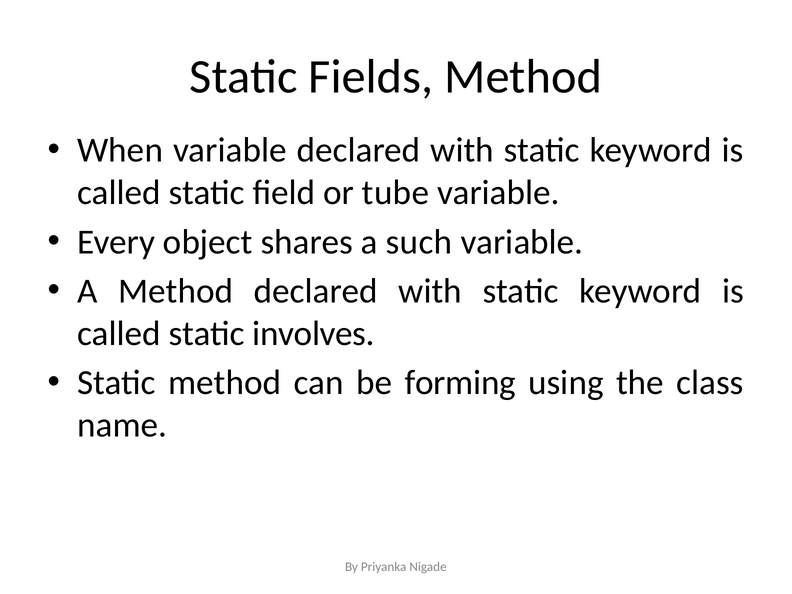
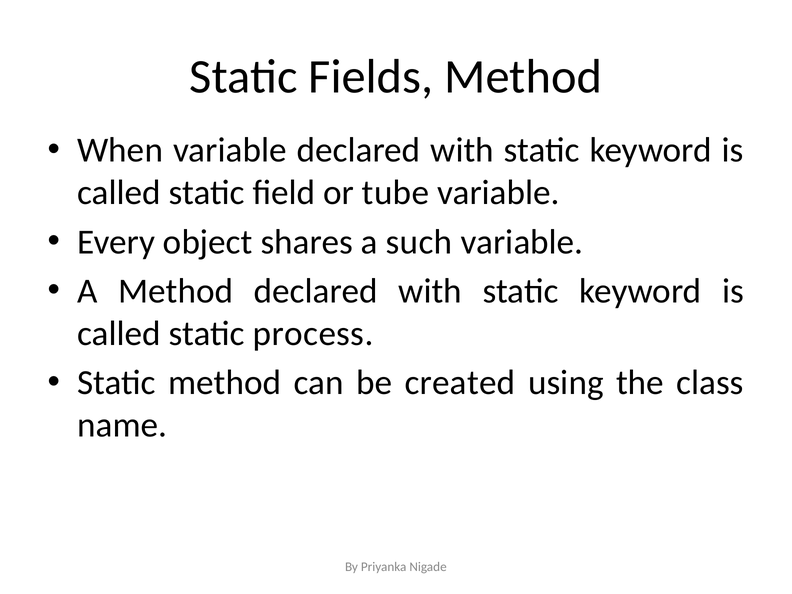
involves: involves -> process (313, 333)
forming: forming -> created (460, 383)
